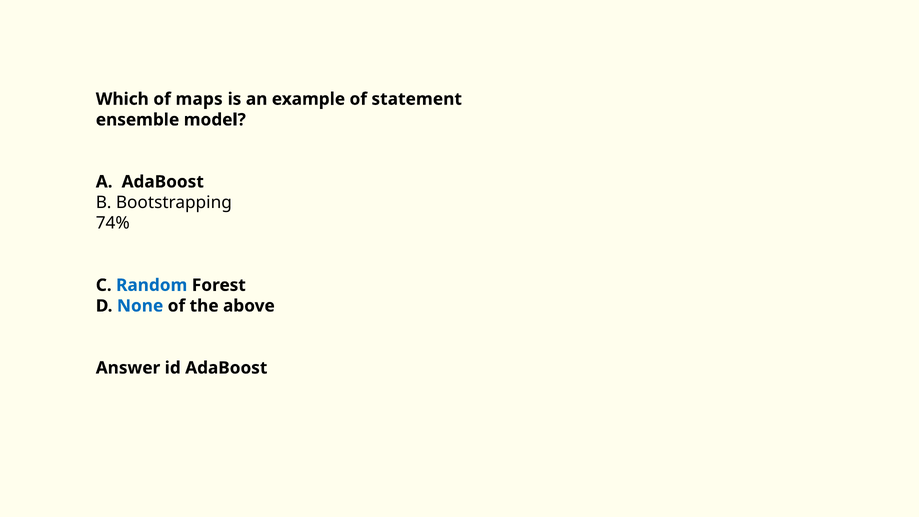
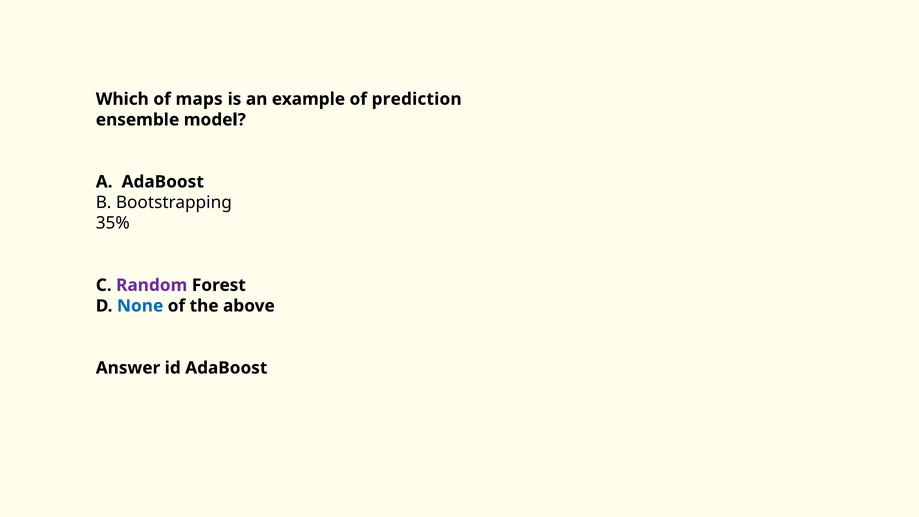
statement: statement -> prediction (417, 99)
74%: 74% -> 35% (113, 223)
Random colour: blue -> purple (152, 285)
